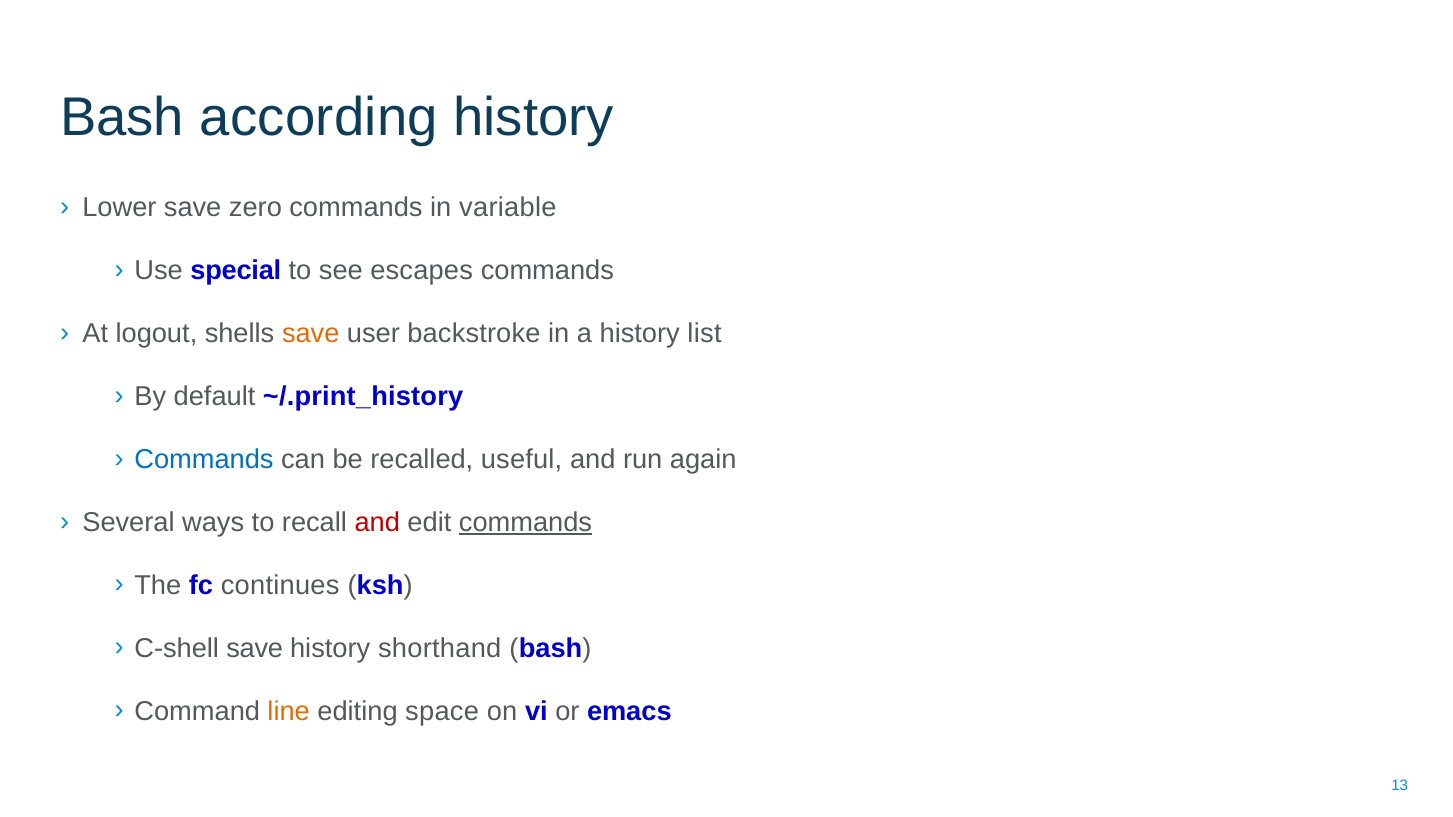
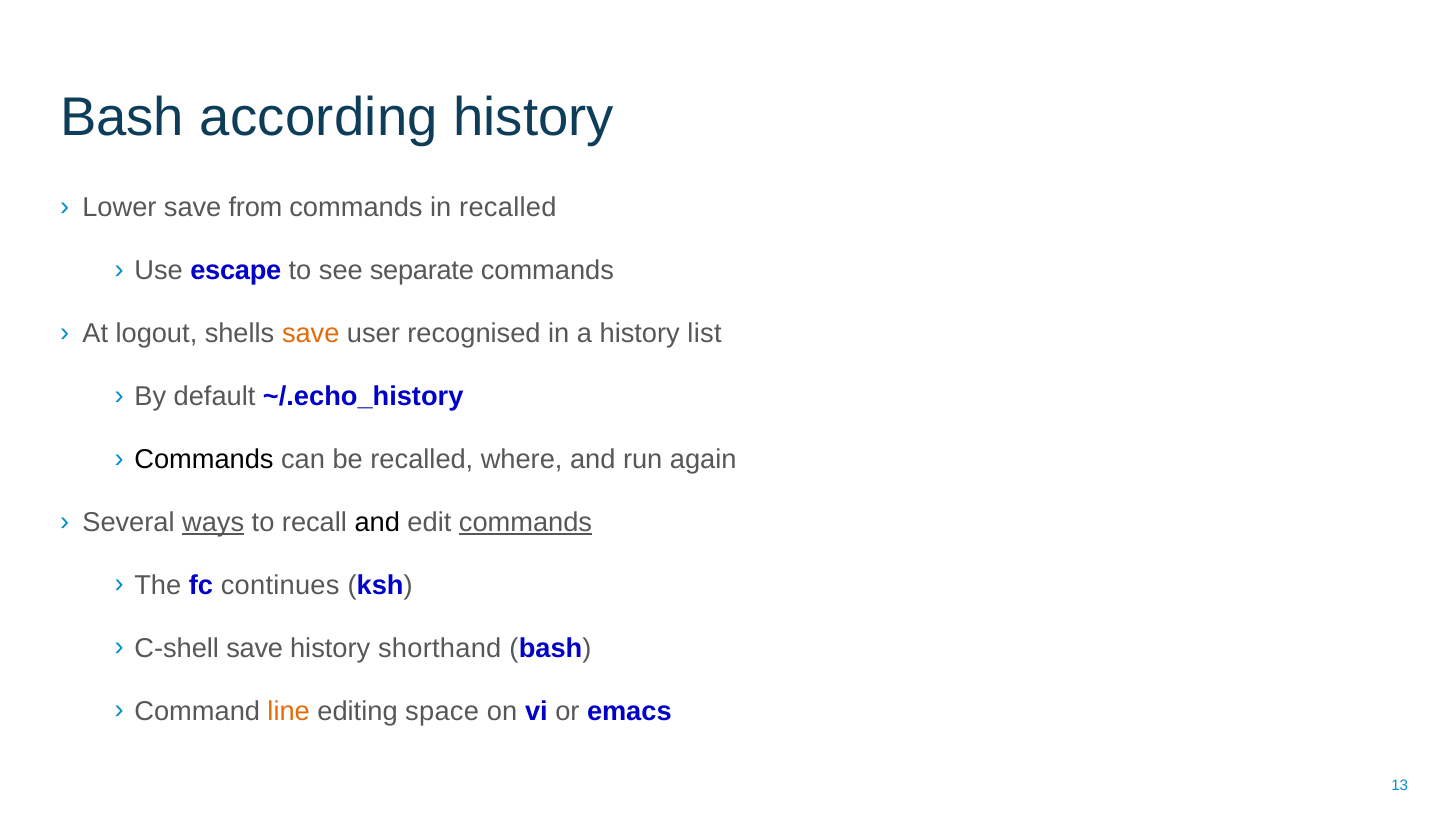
zero: zero -> from (256, 208)
in variable: variable -> recalled (508, 208)
special: special -> escape (236, 271)
escapes: escapes -> separate (422, 271)
backstroke: backstroke -> recognised (474, 334)
~/.print_history: ~/.print_history -> ~/.echo_history (363, 397)
Commands colour: blue -> black (204, 460)
useful: useful -> where (522, 460)
ways underline: none -> present (213, 523)
and colour: red -> black (377, 523)
